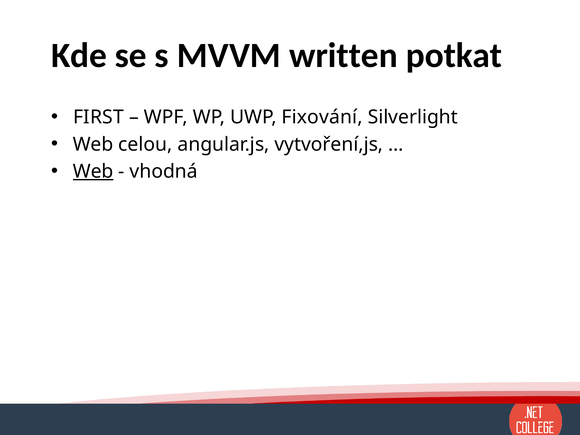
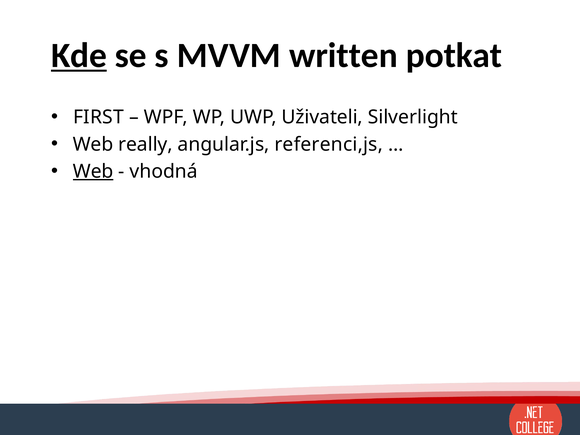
Kde underline: none -> present (79, 55)
Fixování: Fixování -> Uživateli (322, 117)
celou: celou -> really (145, 144)
vytvoření,js: vytvoření,js -> referenci,js (329, 144)
